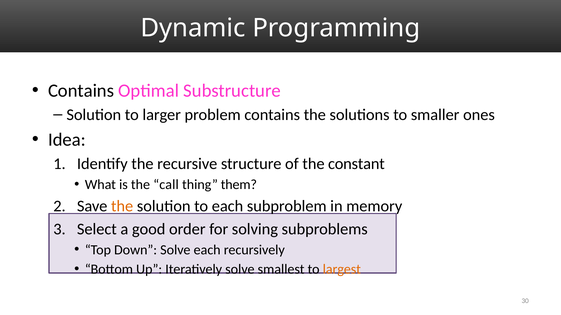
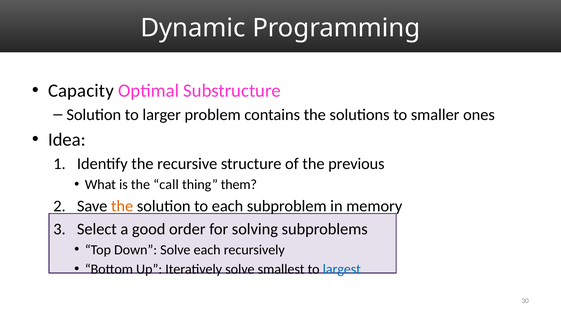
Contains: Contains -> Capacity (81, 91)
constant: constant -> previous (356, 164)
largest colour: orange -> blue (342, 270)
